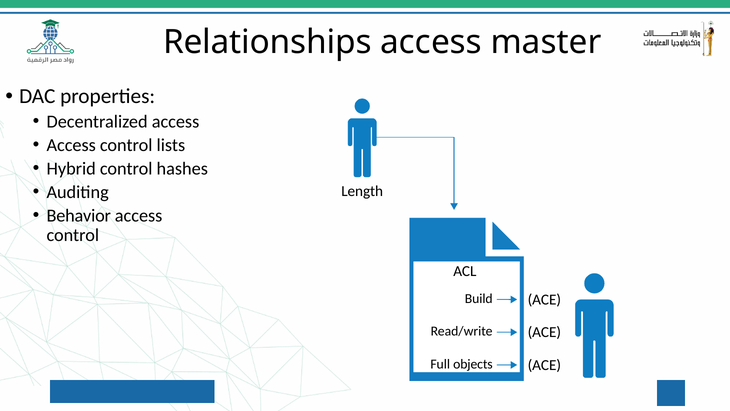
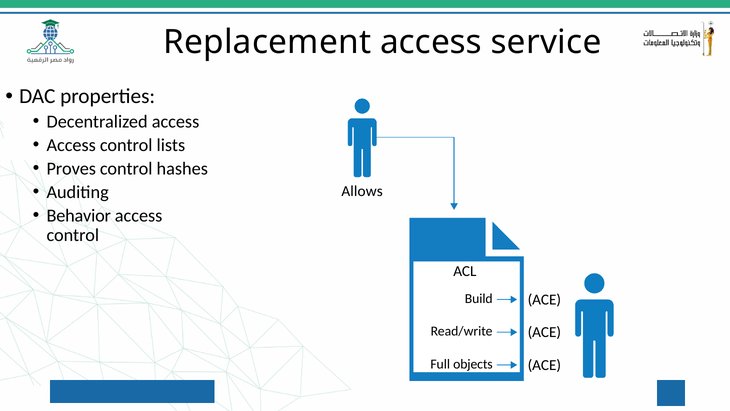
Relationships: Relationships -> Replacement (267, 42)
master: master -> service (546, 42)
Hybrid: Hybrid -> Proves (71, 168)
Length: Length -> Allows (362, 191)
